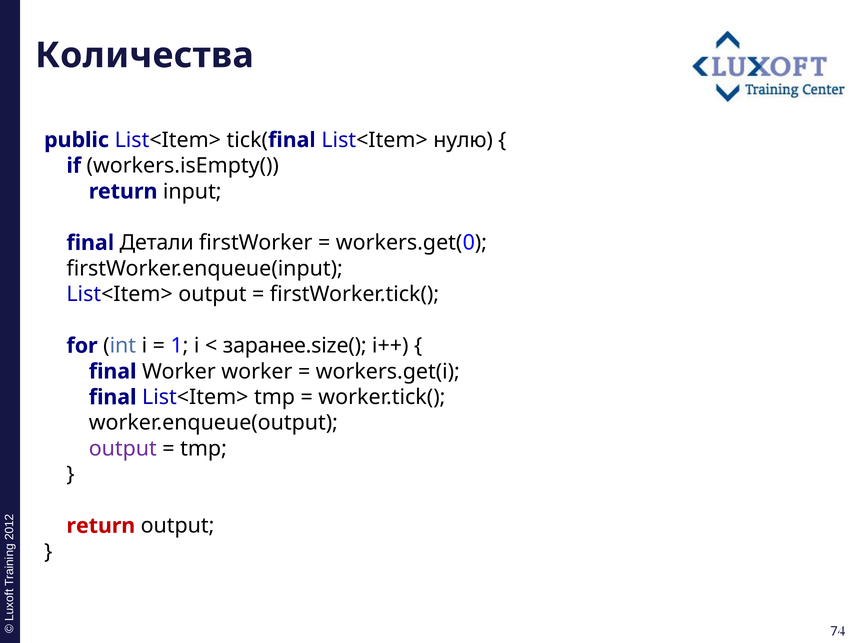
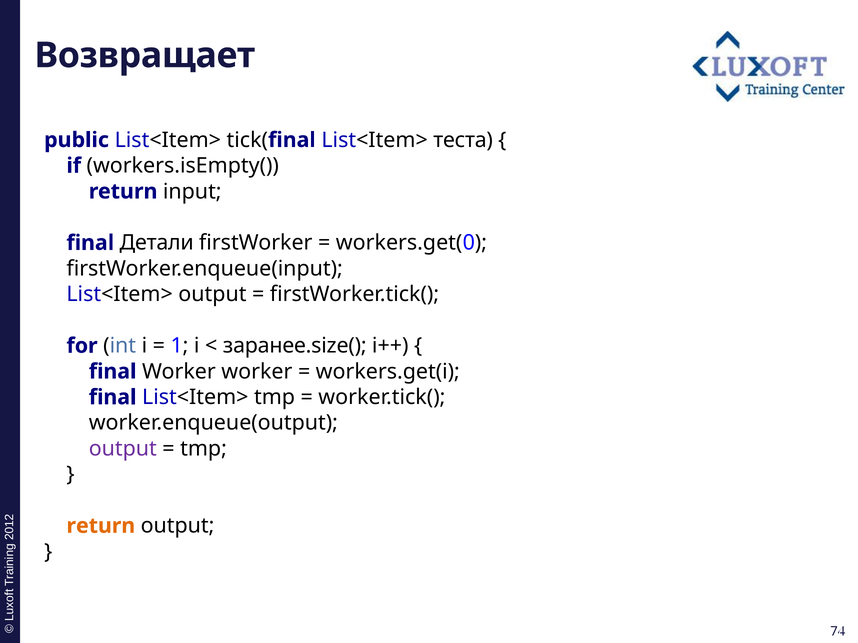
Количества: Количества -> Возвращает (145, 55)
нулю: нулю -> теста (463, 140)
return colour: red -> orange (101, 526)
